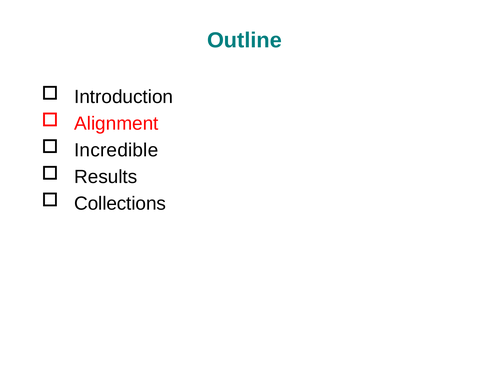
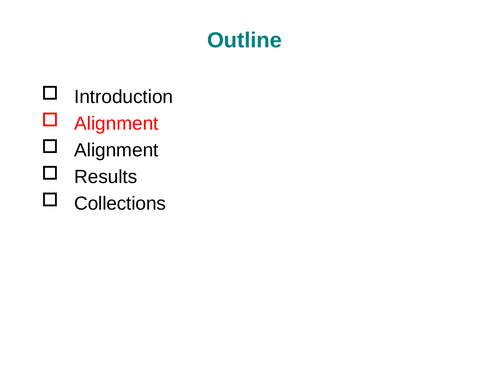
Incredible: Incredible -> Alignment (116, 150)
